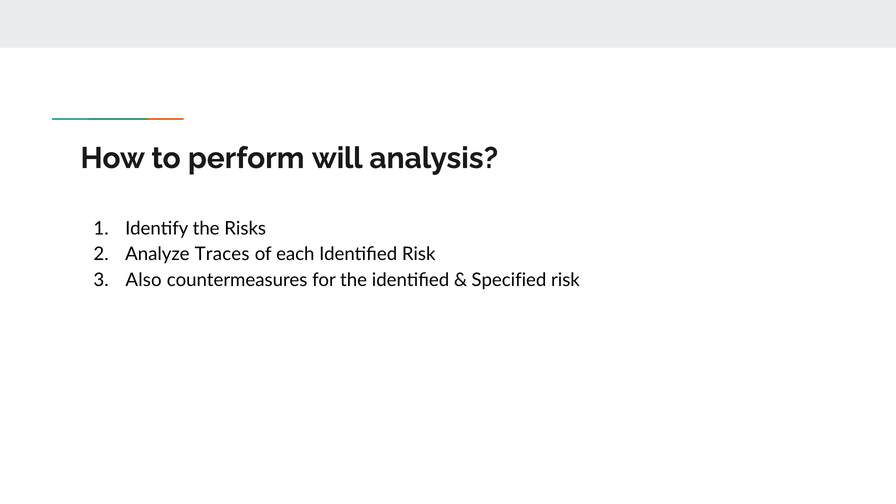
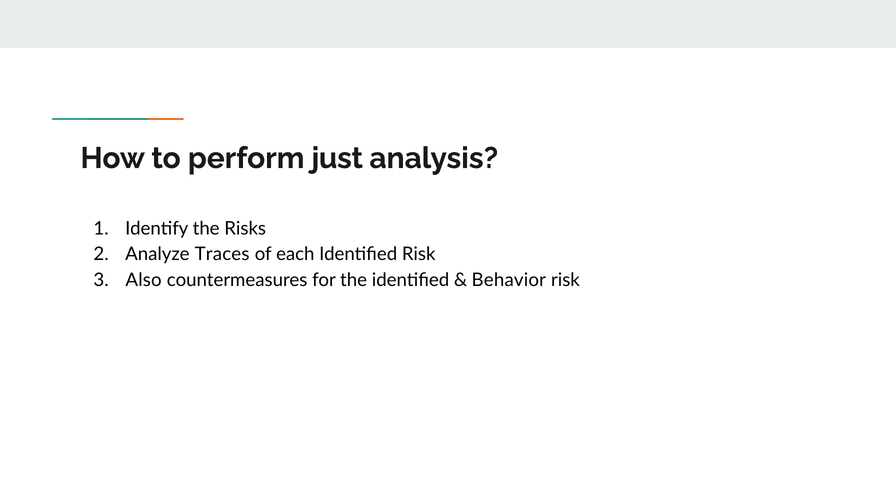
will: will -> just (337, 158)
Specified: Specified -> Behavior (509, 280)
